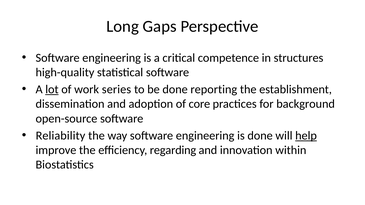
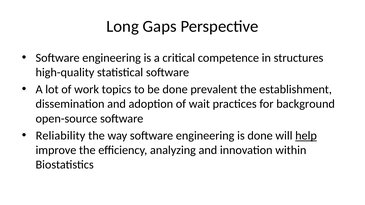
lot underline: present -> none (52, 90)
series: series -> topics (117, 90)
reporting: reporting -> prevalent (214, 90)
core: core -> wait (199, 104)
regarding: regarding -> analyzing (173, 150)
